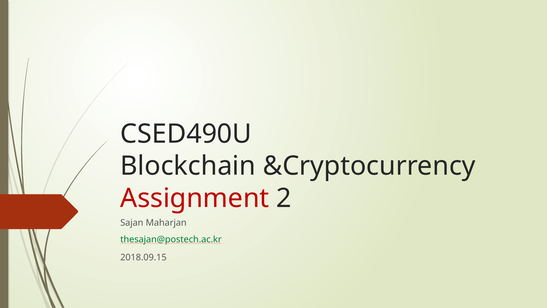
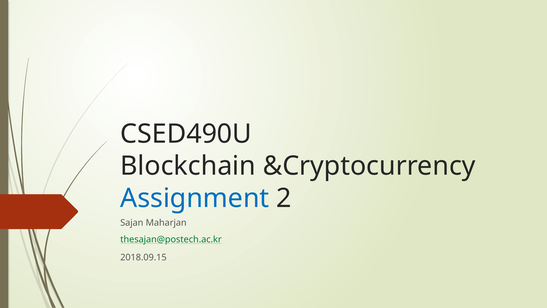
Assignment colour: red -> blue (195, 198)
